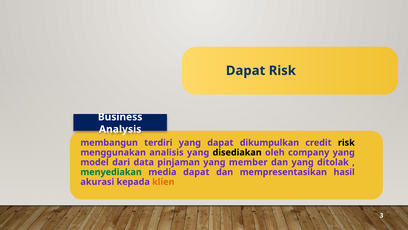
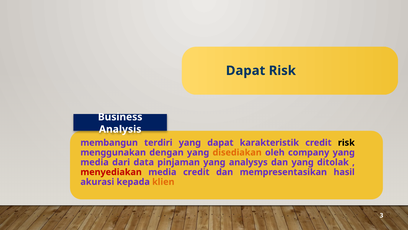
dikumpulkan: dikumpulkan -> karakteristik (269, 142)
analisis: analisis -> dengan (166, 152)
disediakan colour: black -> orange (237, 152)
model: model -> media (95, 162)
member: member -> analysys (248, 162)
menyediakan colour: green -> red (111, 172)
media dapat: dapat -> credit (196, 172)
